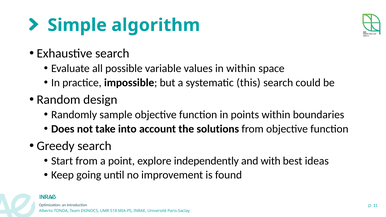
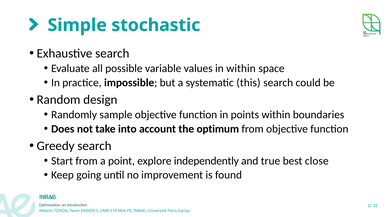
algorithm: algorithm -> stochastic (156, 25)
solutions: solutions -> optimum (218, 129)
with: with -> true (271, 161)
ideas: ideas -> close (317, 161)
